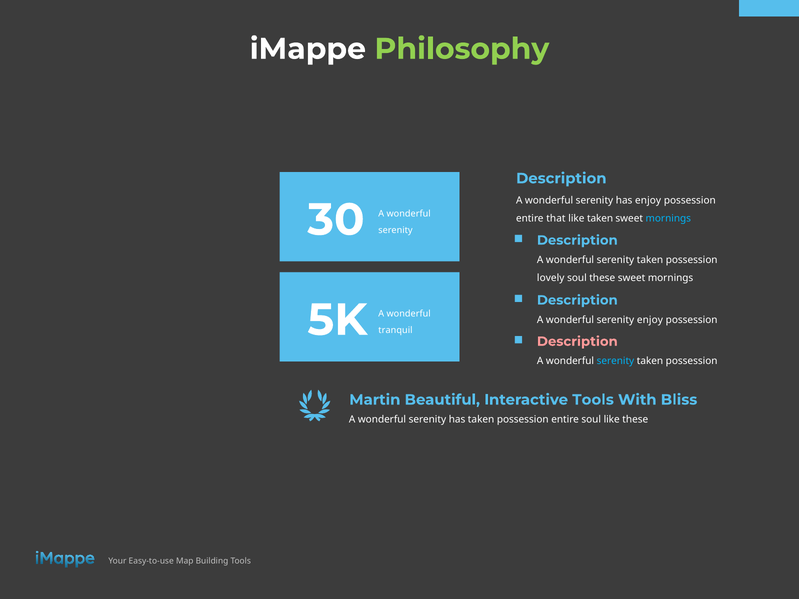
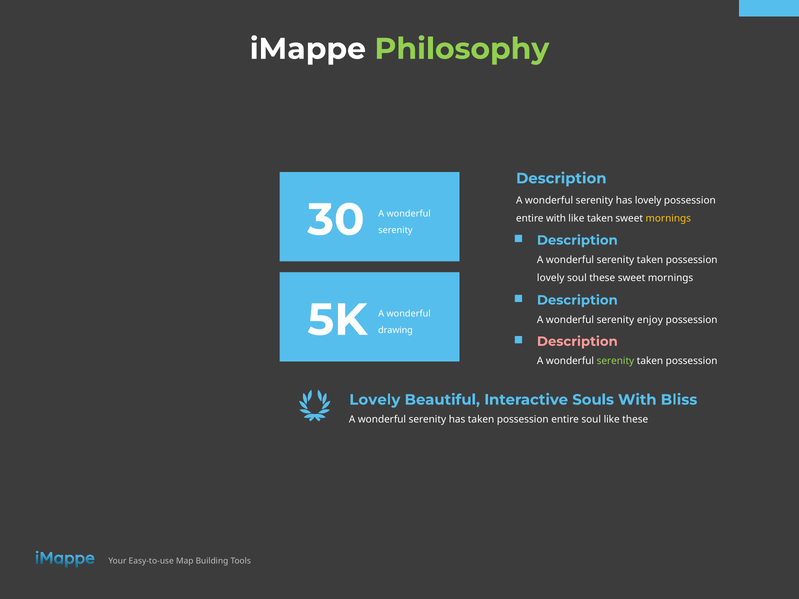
has enjoy: enjoy -> lovely (648, 201)
entire that: that -> with (556, 219)
mornings colour: light blue -> yellow (668, 219)
tranquil: tranquil -> drawing (396, 330)
serenity colour: light blue -> light green (615, 361)
Martin: Martin -> Lovely (375, 400)
Interactive Tools: Tools -> Souls (593, 400)
